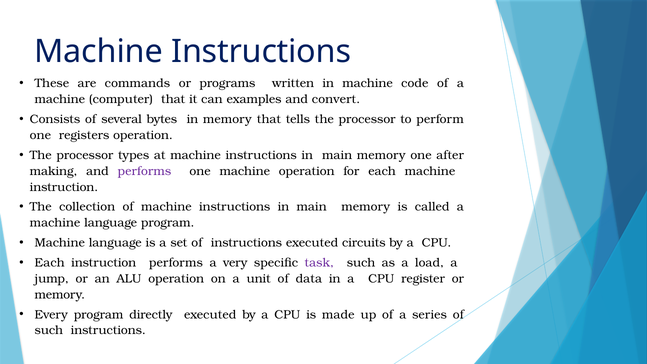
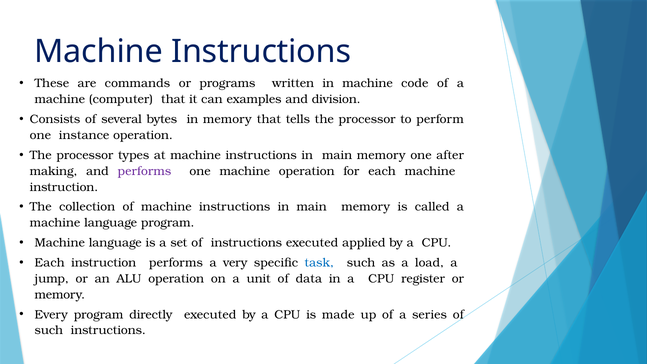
convert: convert -> division (336, 99)
registers: registers -> instance (84, 135)
circuits: circuits -> applied (364, 243)
task colour: purple -> blue (319, 263)
